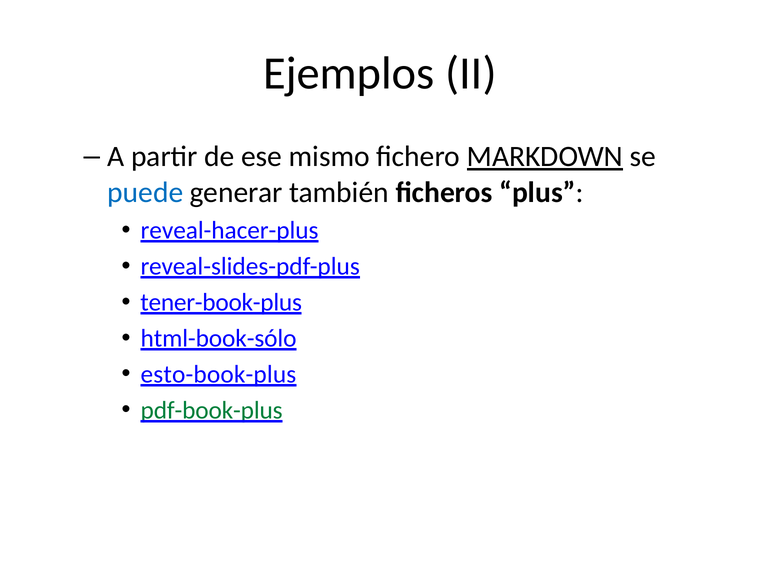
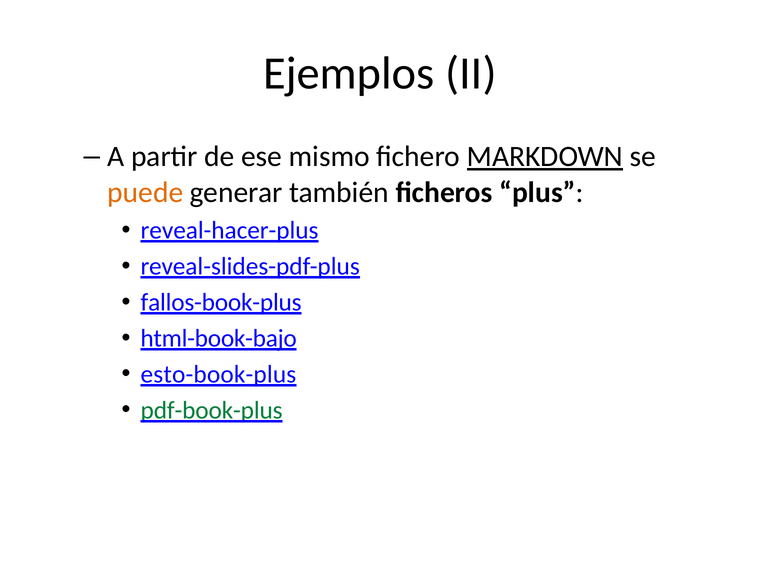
puede colour: blue -> orange (145, 193)
tener-book-plus: tener-book-plus -> fallos-book-plus (221, 302)
html-book-sólo: html-book-sólo -> html-book-bajo (219, 338)
